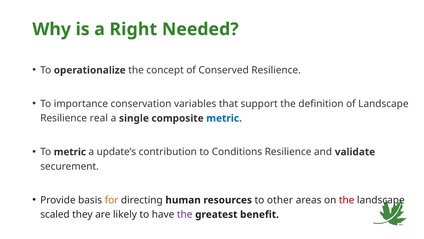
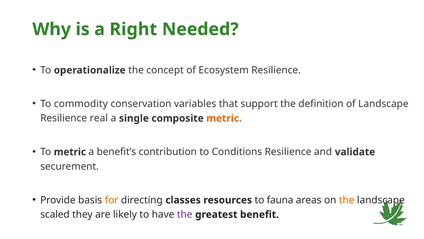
Conserved: Conserved -> Ecosystem (224, 70)
importance: importance -> commodity (81, 104)
metric colour: blue -> orange (224, 118)
update’s: update’s -> benefit’s (116, 152)
human: human -> classes (183, 200)
other: other -> fauna (280, 200)
the colour: red -> orange (347, 200)
